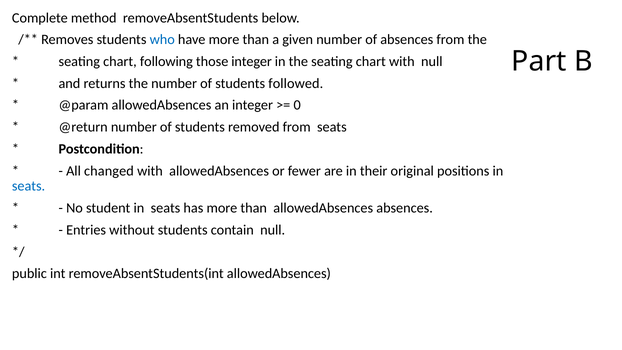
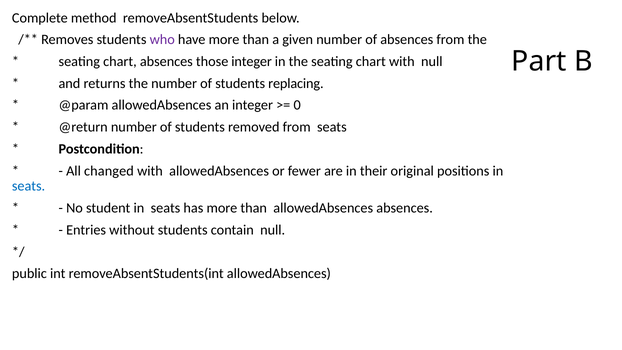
who colour: blue -> purple (162, 40)
chart following: following -> absences (166, 62)
followed: followed -> replacing (296, 83)
